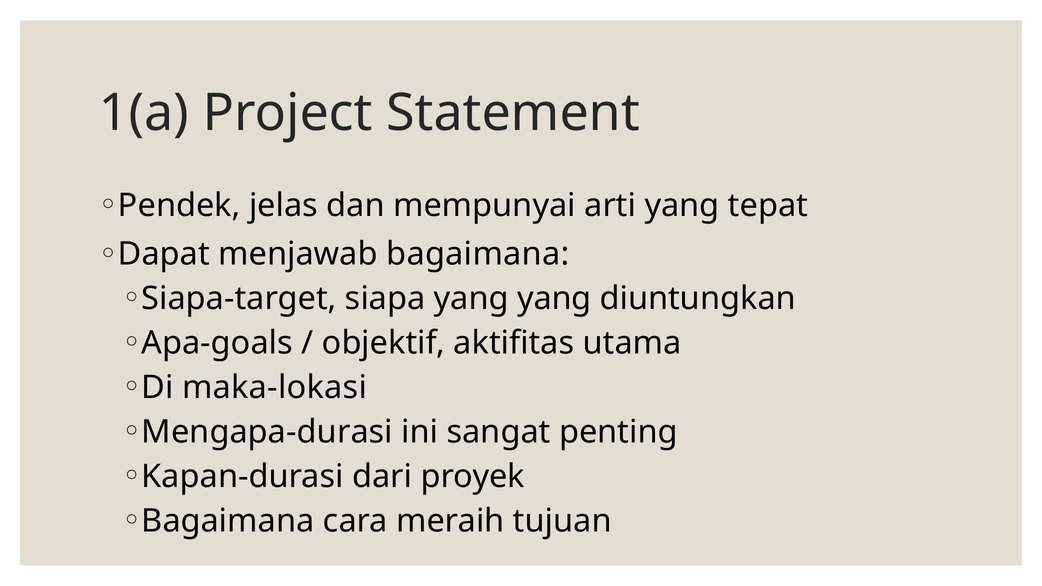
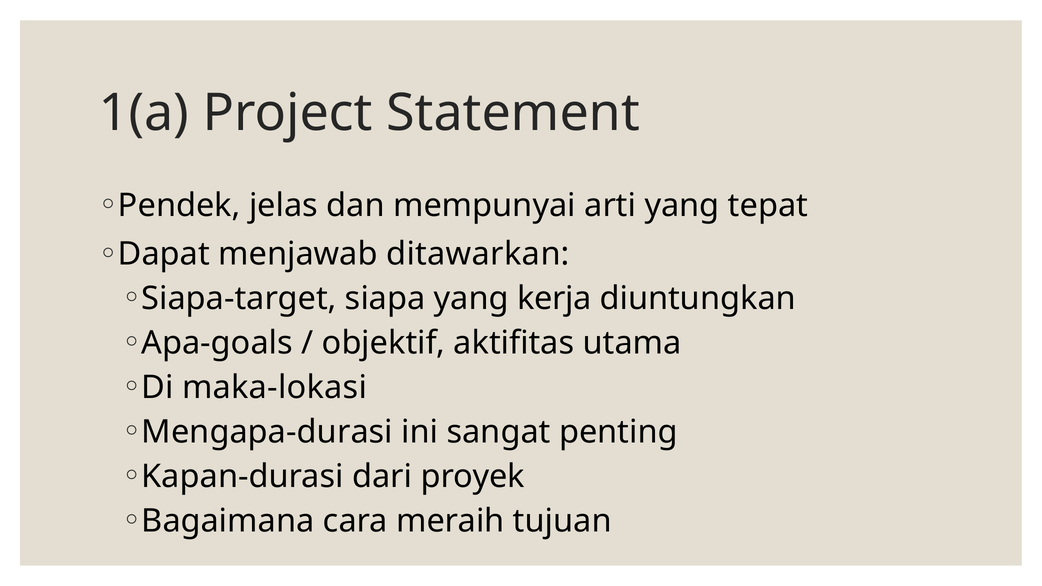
menjawab bagaimana: bagaimana -> ditawarkan (478, 254)
yang yang: yang -> kerja (554, 299)
